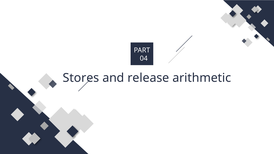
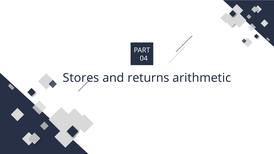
release: release -> returns (148, 78)
